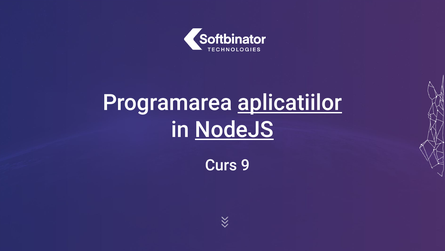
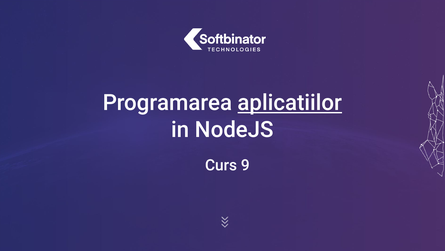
NodeJS underline: present -> none (234, 129)
